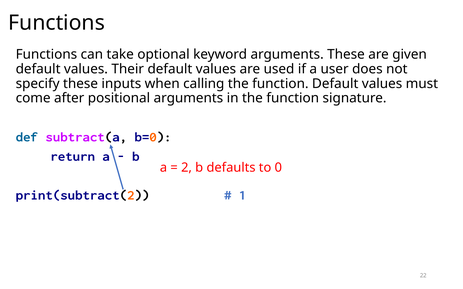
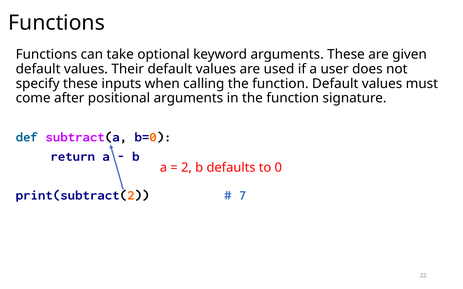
1: 1 -> 7 (243, 195)
